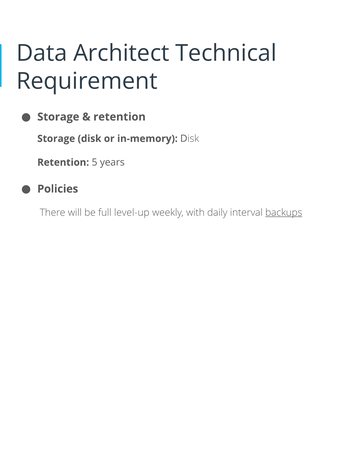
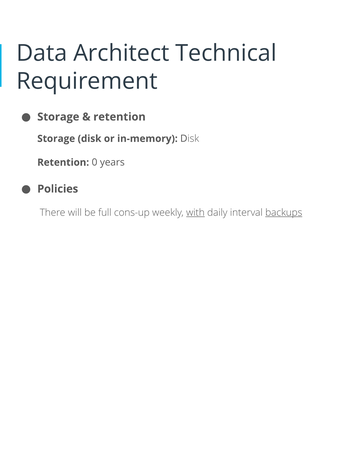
5: 5 -> 0 (95, 162)
level-up: level-up -> cons-up (132, 212)
with underline: none -> present (195, 212)
